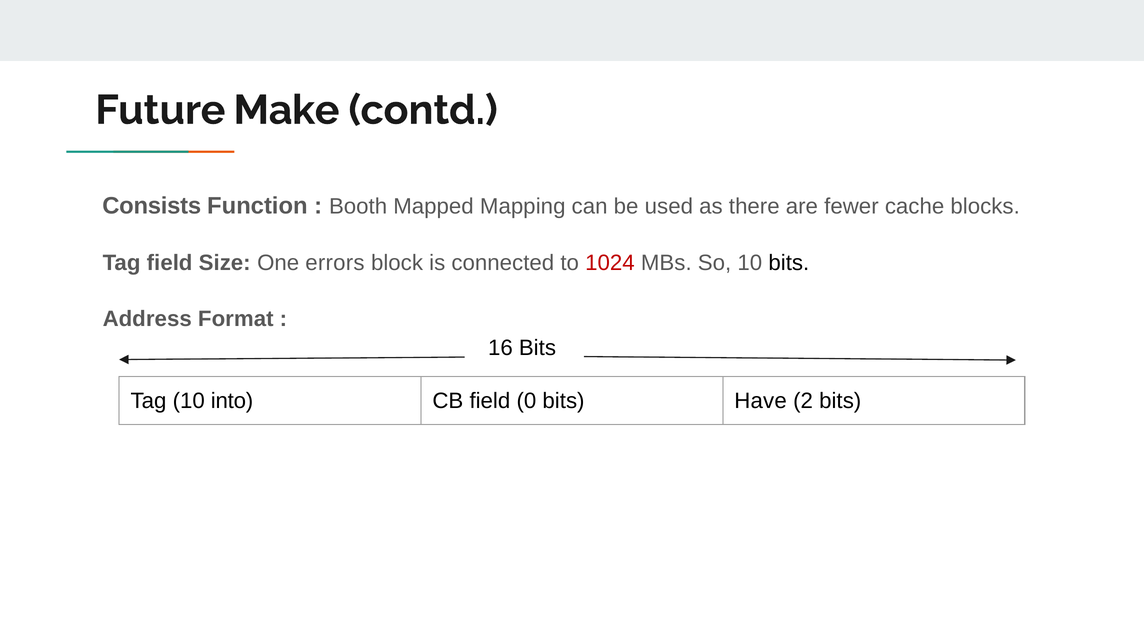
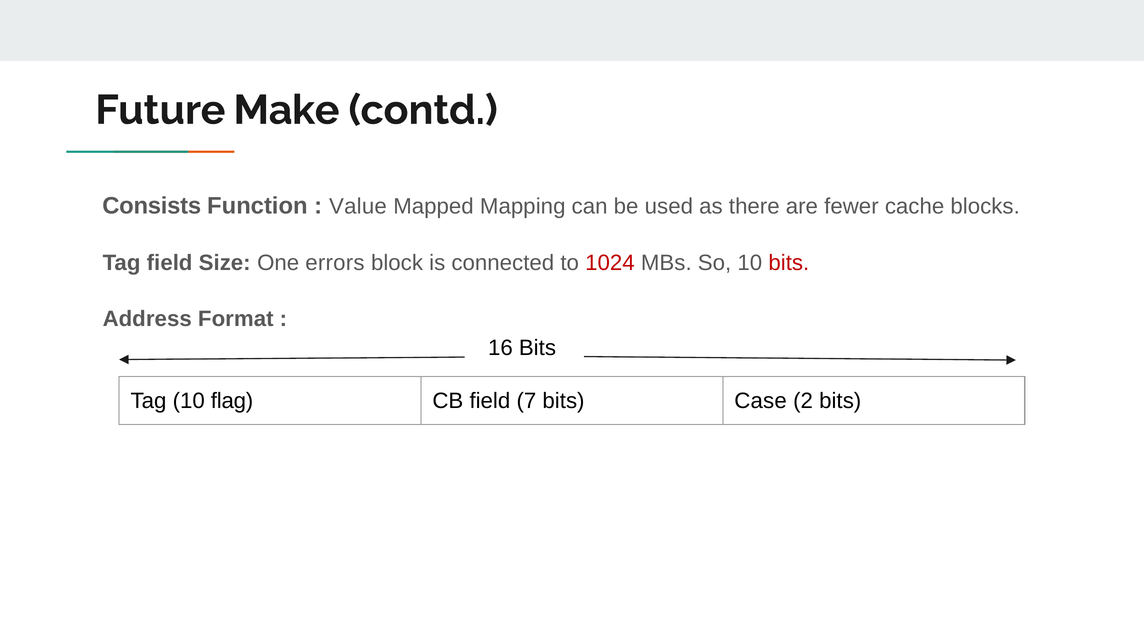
Booth: Booth -> Value (358, 207)
bits colour: black -> red (789, 263)
into: into -> flag (232, 401)
0: 0 -> 7 (526, 401)
Have: Have -> Case (761, 401)
